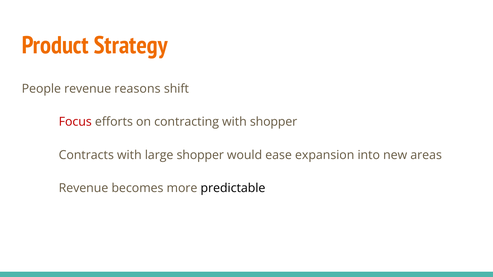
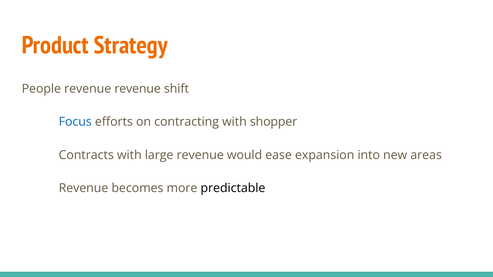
revenue reasons: reasons -> revenue (138, 89)
Focus colour: red -> blue (75, 122)
large shopper: shopper -> revenue (200, 155)
